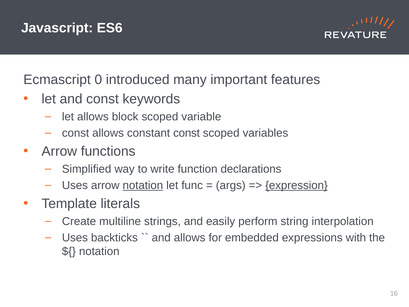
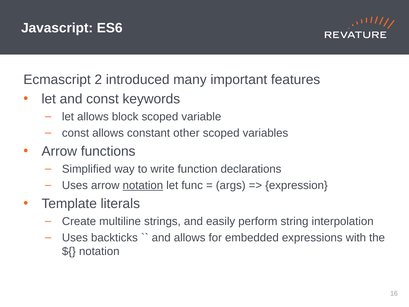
0: 0 -> 2 (98, 79)
constant const: const -> other (186, 133)
expression underline: present -> none (296, 185)
